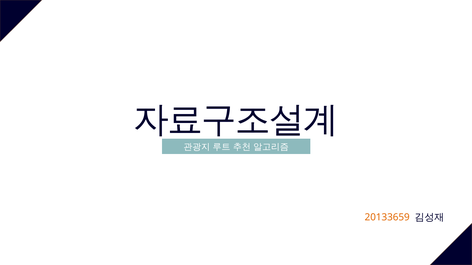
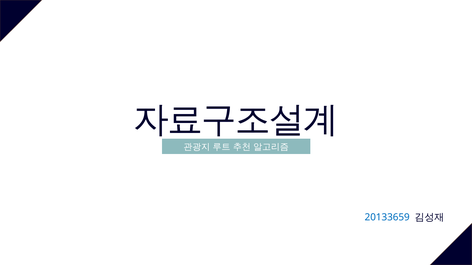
20133659 colour: orange -> blue (387, 218)
